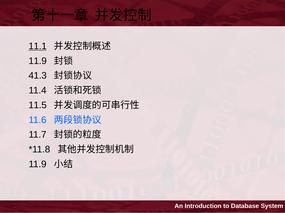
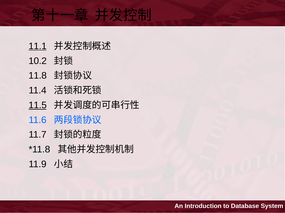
11.9: 11.9 -> 10.2 (38, 61)
41.3: 41.3 -> 11.8 (38, 76)
11.5 underline: none -> present (38, 106)
